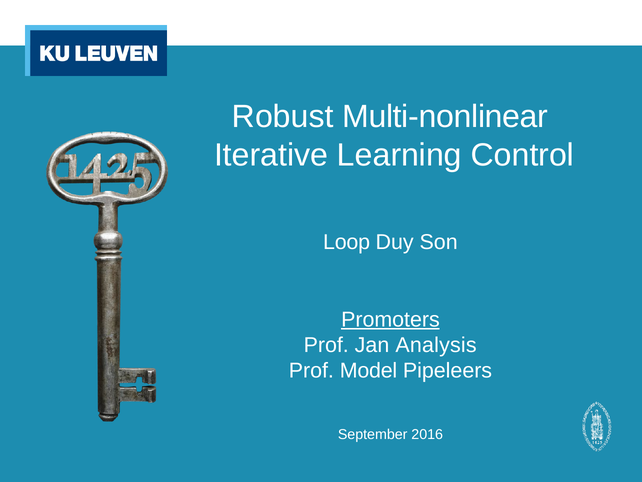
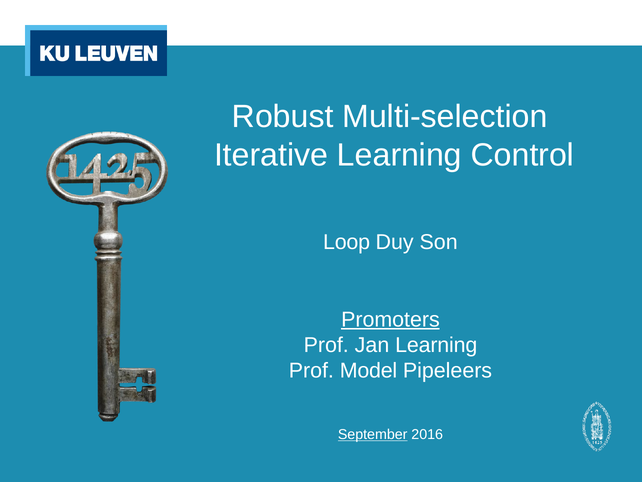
Multi-nonlinear: Multi-nonlinear -> Multi-selection (445, 116)
Jan Analysis: Analysis -> Learning (436, 345)
September underline: none -> present (373, 434)
